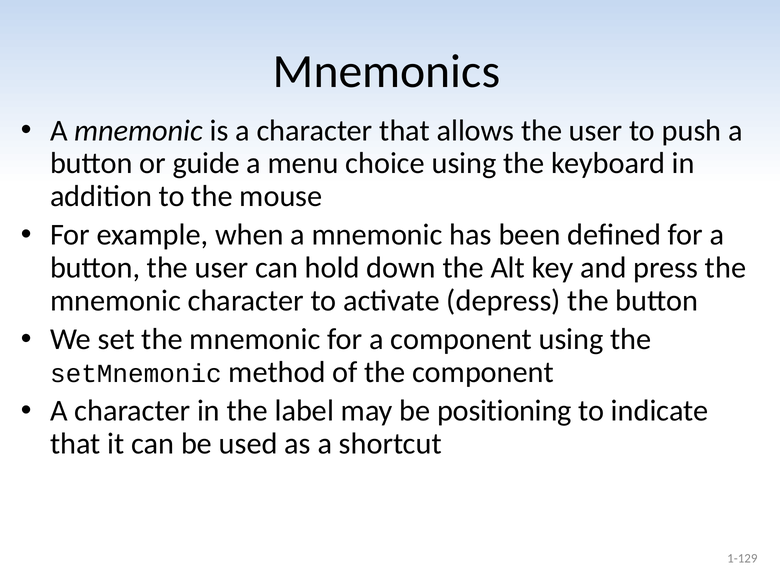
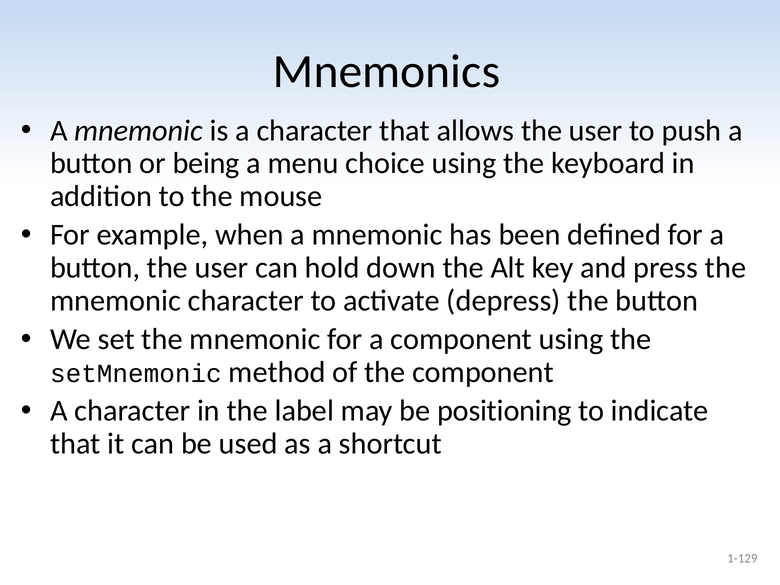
guide: guide -> being (206, 163)
